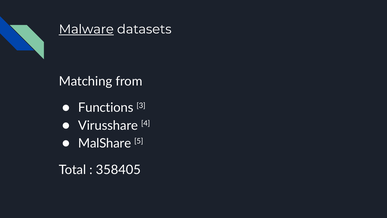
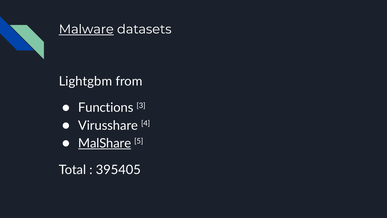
Matching: Matching -> Lightgbm (85, 81)
MalShare underline: none -> present (105, 143)
358405: 358405 -> 395405 (118, 170)
